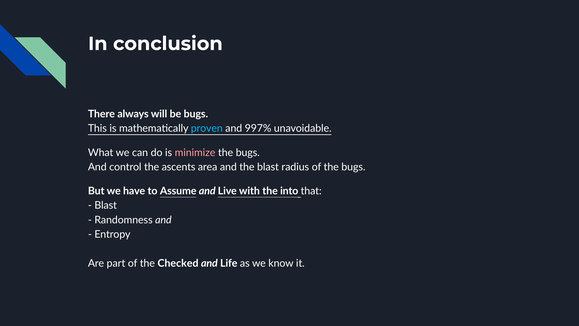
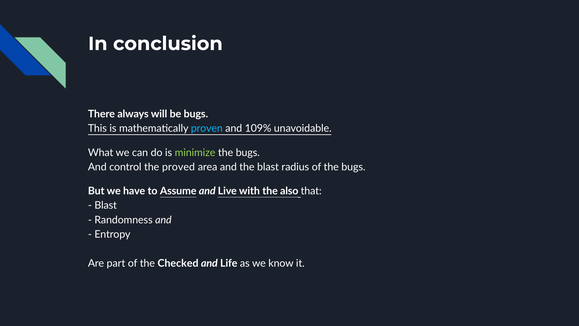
997%: 997% -> 109% (258, 128)
minimize colour: pink -> light green (195, 152)
ascents: ascents -> proved (178, 167)
into: into -> also (289, 191)
